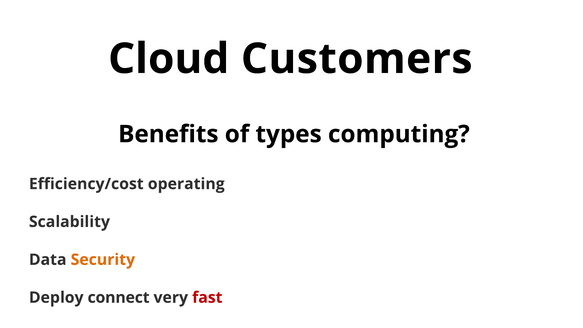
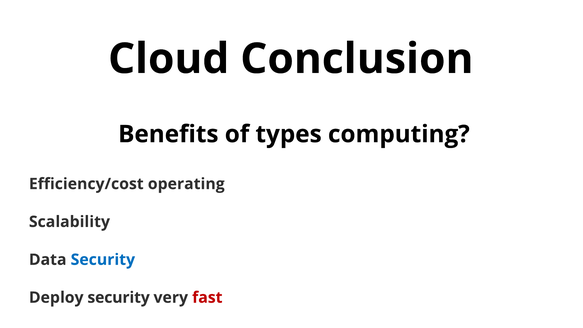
Customers: Customers -> Conclusion (357, 59)
Security colour: orange -> blue (103, 260)
Deploy connect: connect -> security (119, 297)
